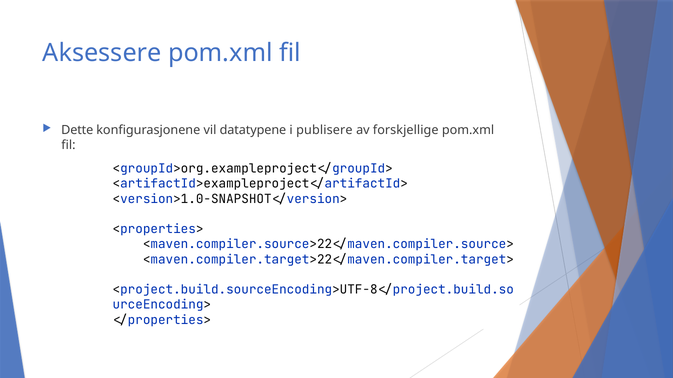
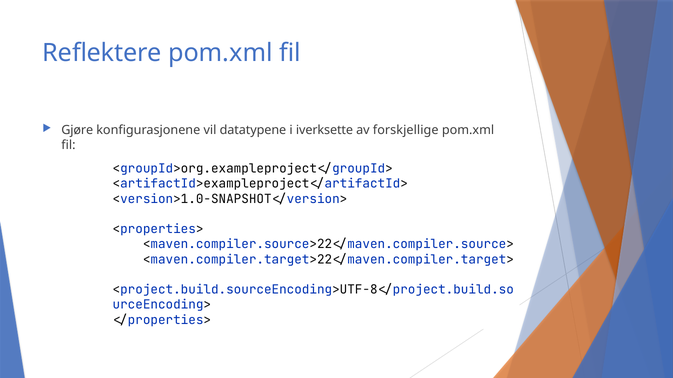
Aksessere: Aksessere -> Reflektere (102, 53)
Dette: Dette -> Gjøre (77, 130)
publisere: publisere -> iverksette (324, 130)
